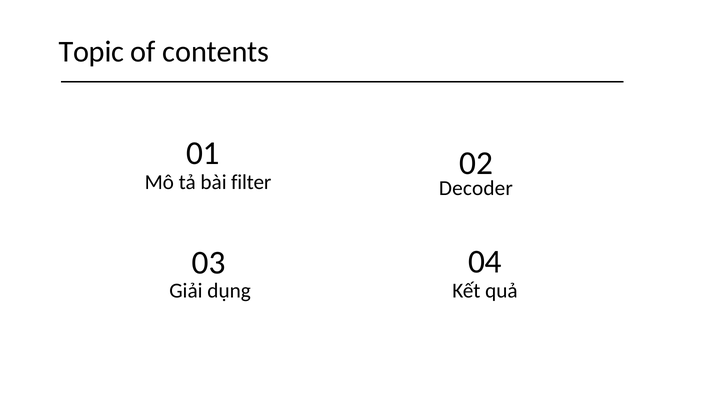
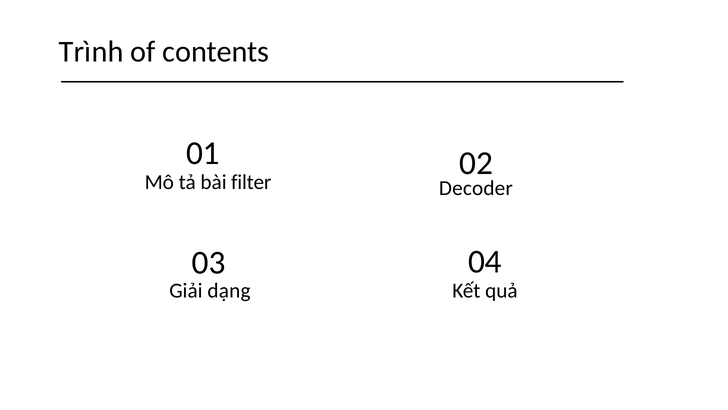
Topic: Topic -> Trình (91, 52)
dụng: dụng -> dạng (229, 290)
